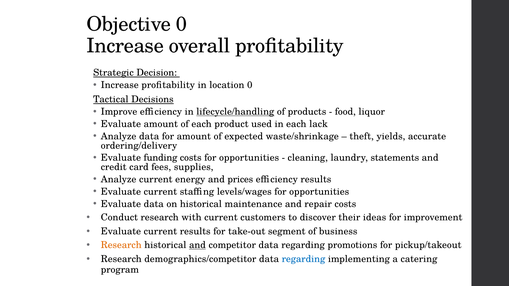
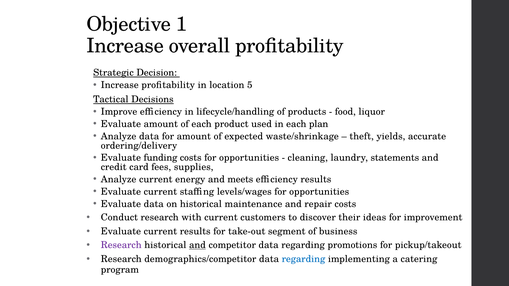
Objective 0: 0 -> 1 (182, 24)
location 0: 0 -> 5 (250, 85)
lifecycle/handling underline: present -> none (235, 112)
lack: lack -> plan (319, 124)
prices: prices -> meets (240, 179)
Research colour: orange -> purple (121, 245)
